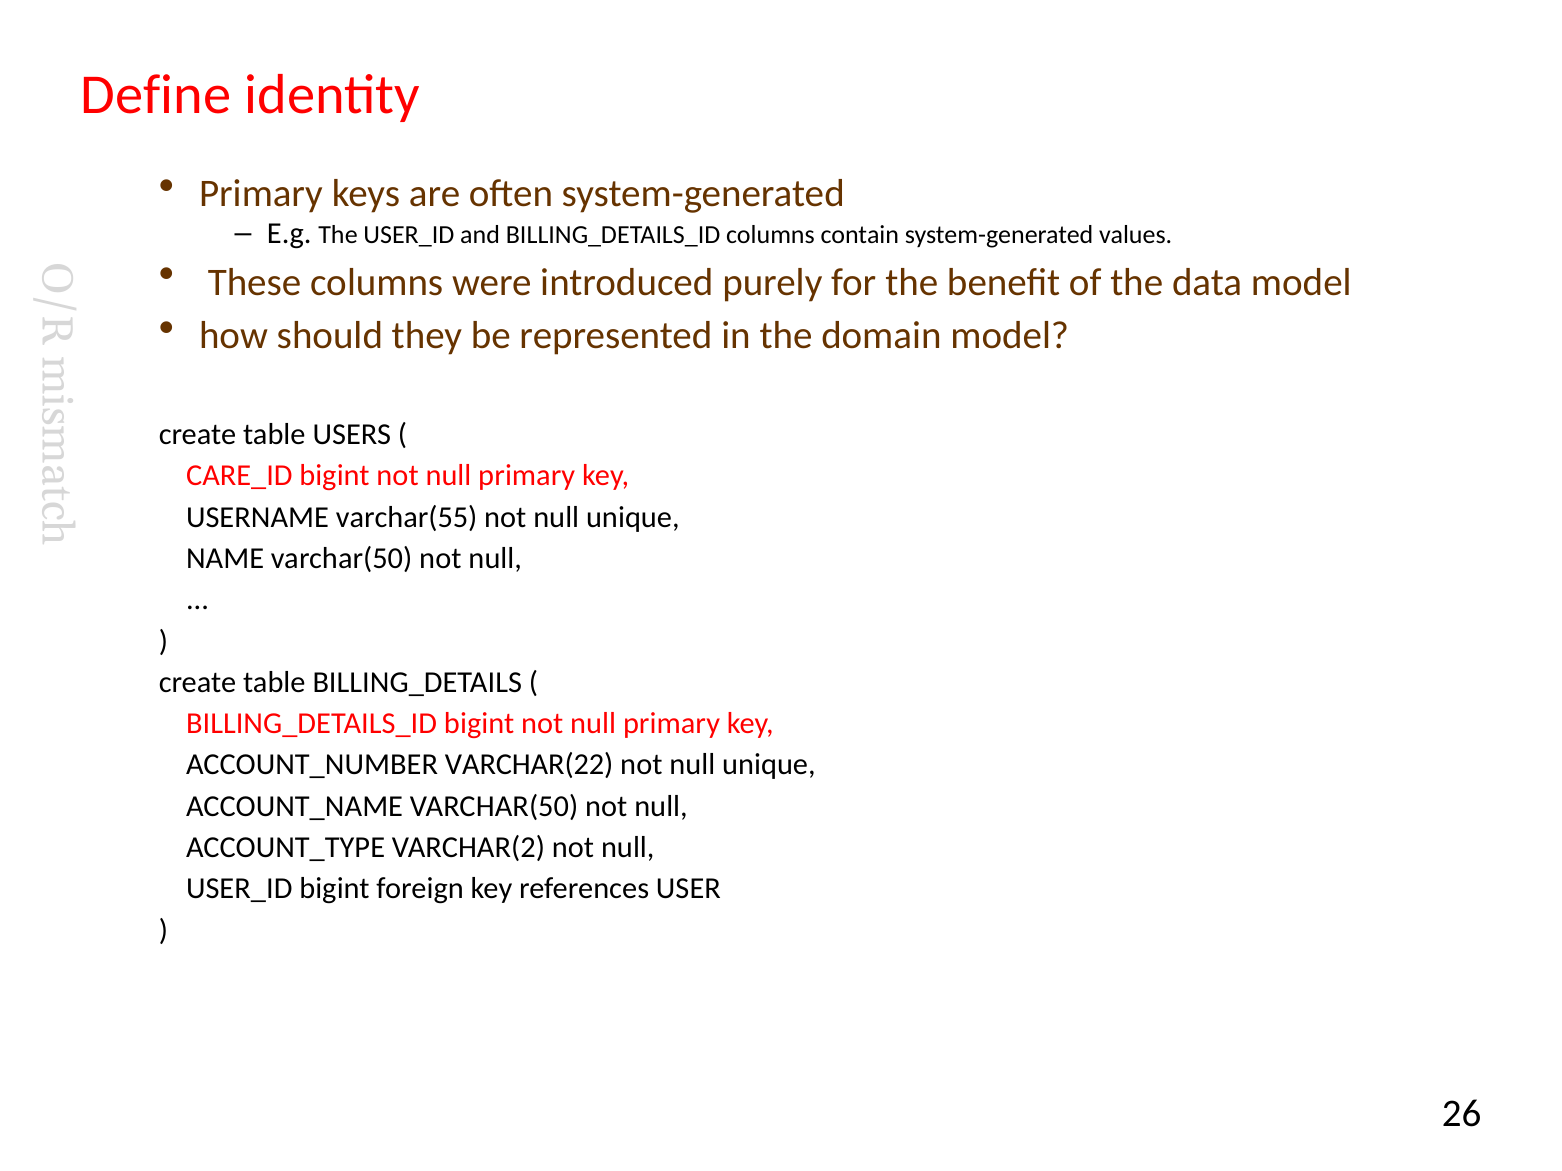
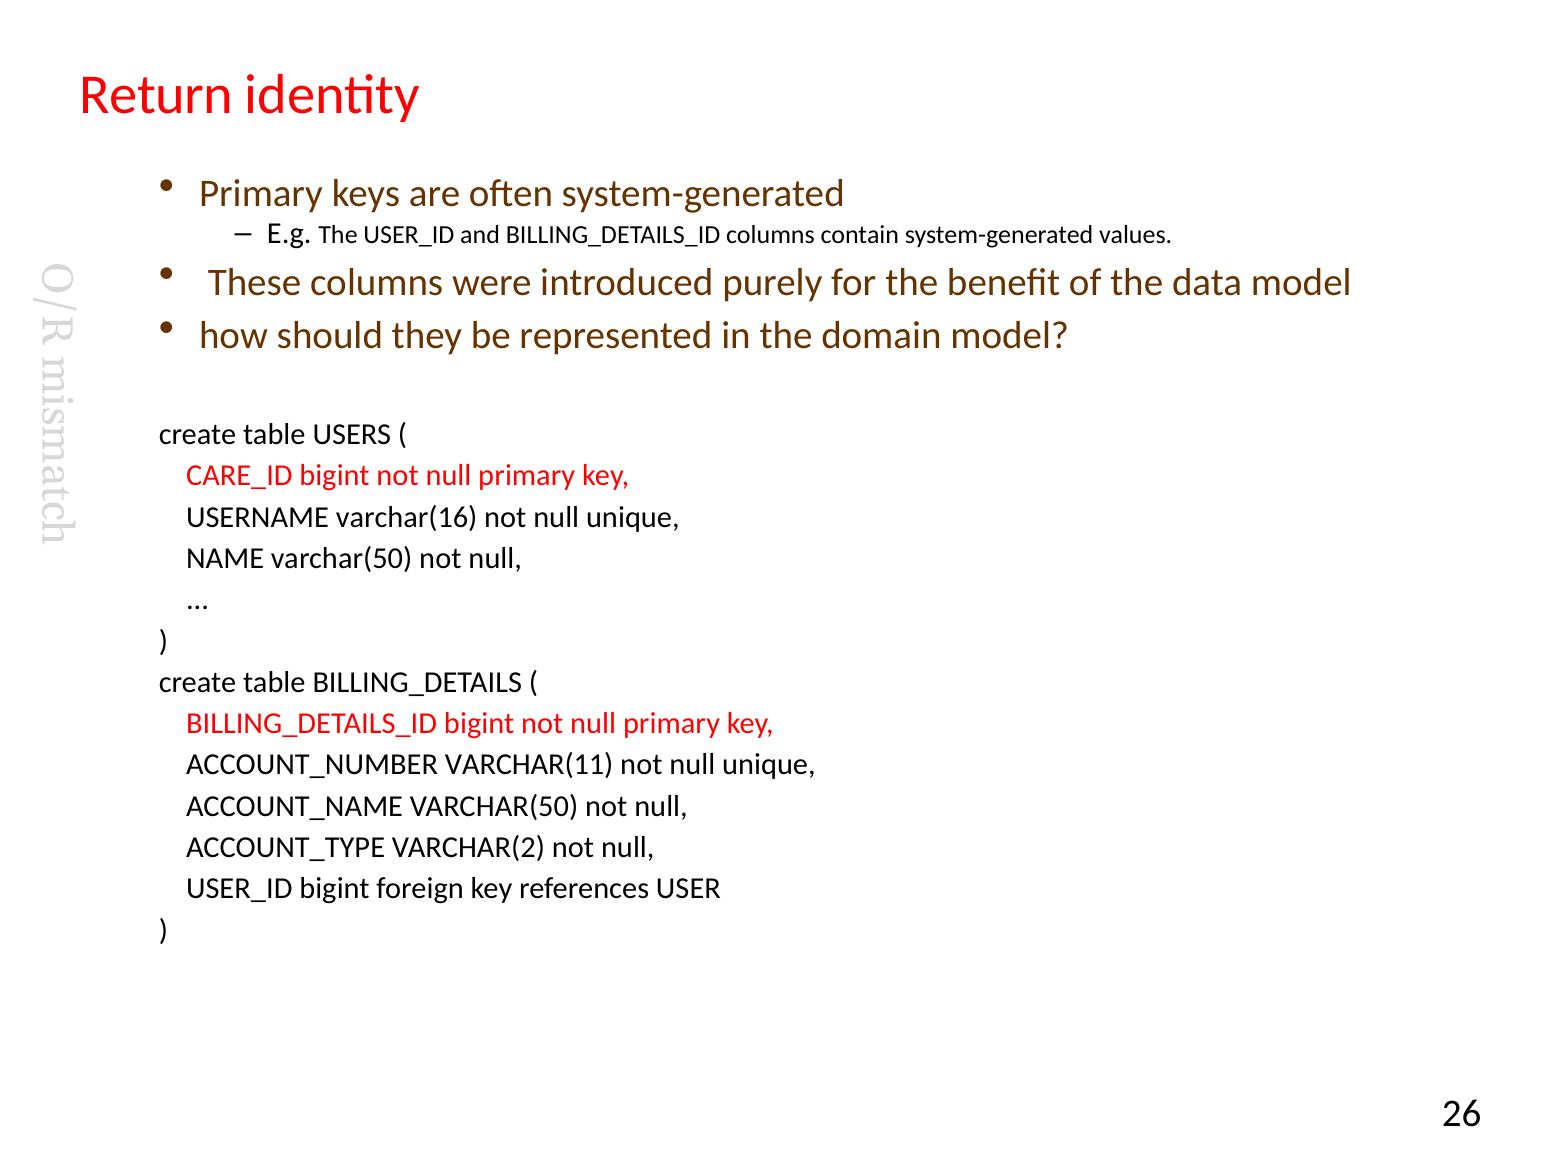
Define: Define -> Return (157, 95)
varchar(55: varchar(55 -> varchar(16 (407, 517)
VARCHAR(22: VARCHAR(22 -> VARCHAR(11 (529, 765)
